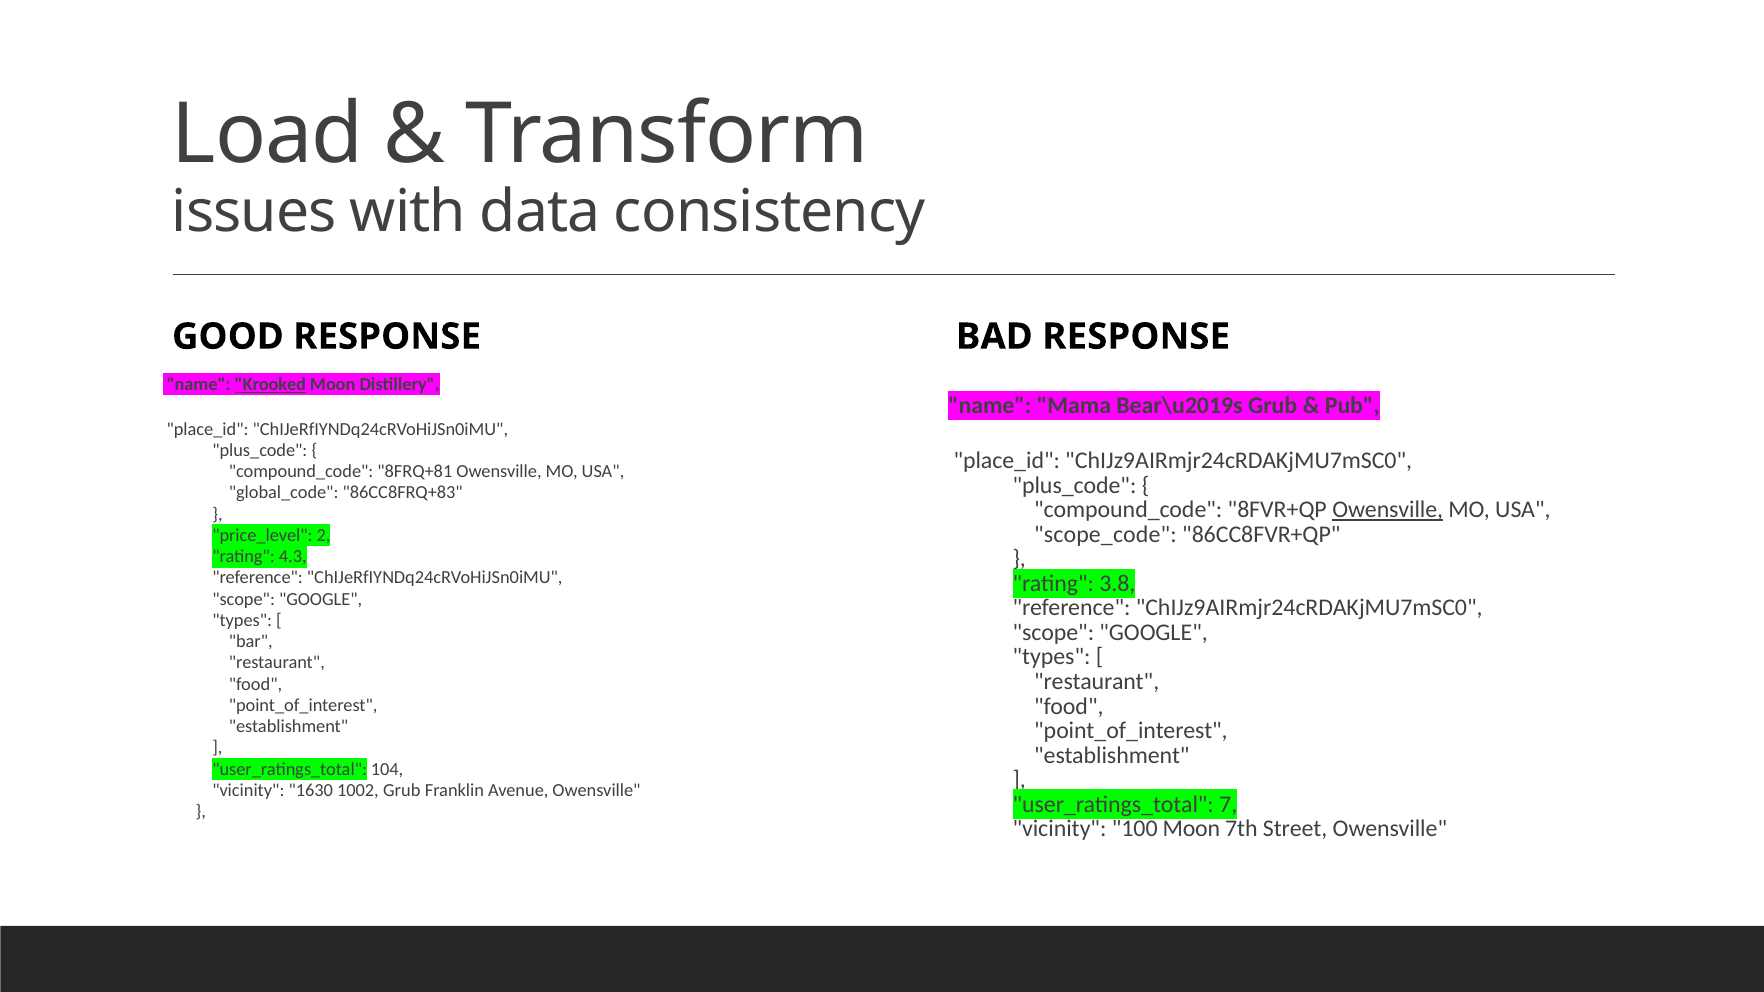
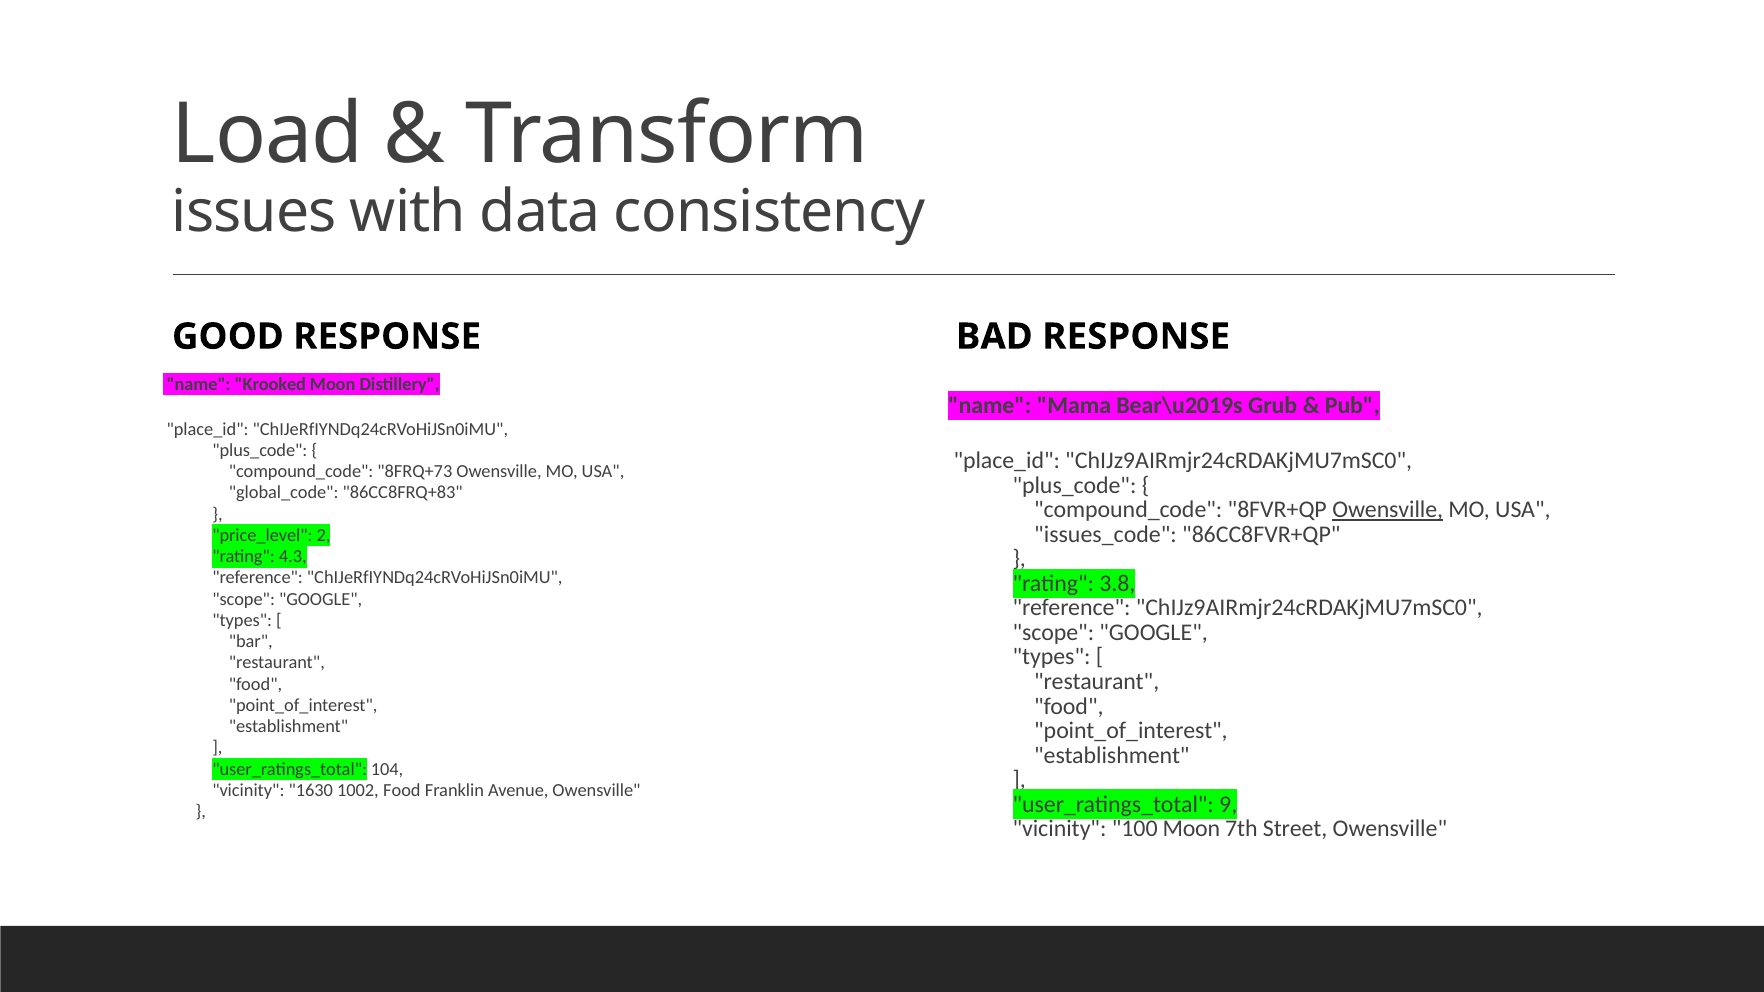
Krooked underline: present -> none (270, 384)
8FRQ+81: 8FRQ+81 -> 8FRQ+73 (415, 472)
scope_code: scope_code -> issues_code (1106, 535)
1002 Grub: Grub -> Food (402, 790)
7: 7 -> 9 (1228, 804)
